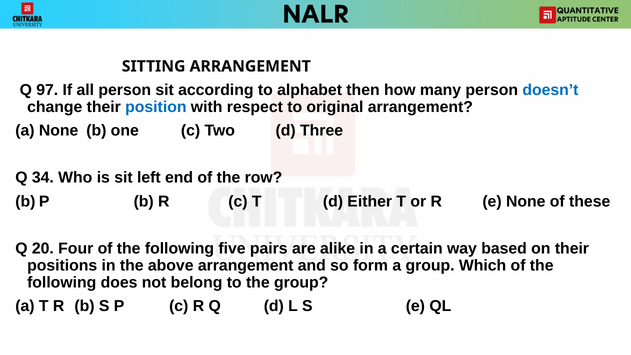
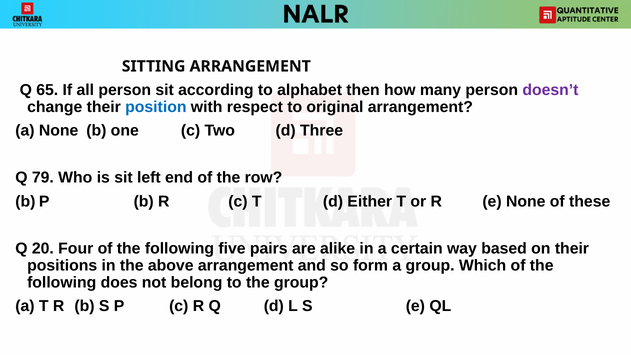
97: 97 -> 65 (47, 90)
doesn’t colour: blue -> purple (550, 90)
34: 34 -> 79 (43, 178)
